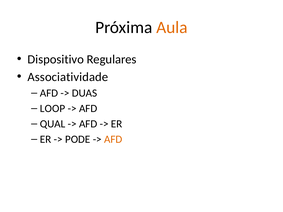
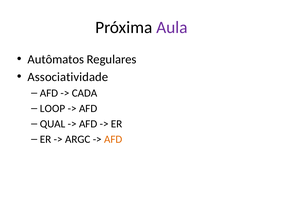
Aula colour: orange -> purple (172, 27)
Dispositivo: Dispositivo -> Autômatos (56, 59)
DUAS: DUAS -> CADA (85, 93)
PODE: PODE -> ARGC (78, 139)
